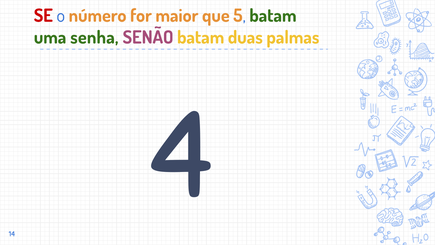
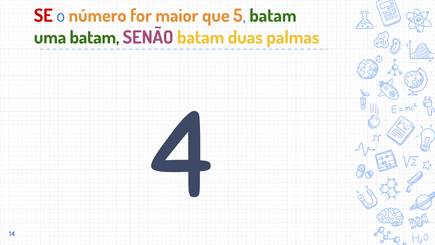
uma senha: senha -> batam (94, 38)
